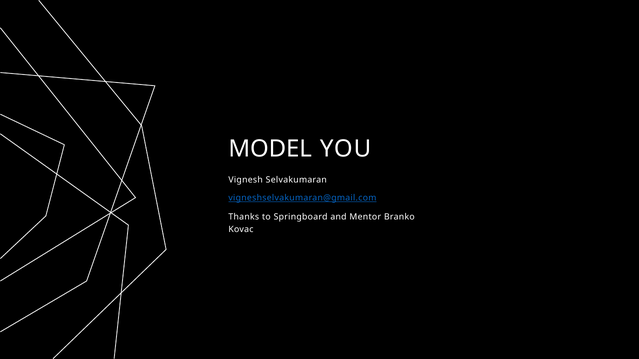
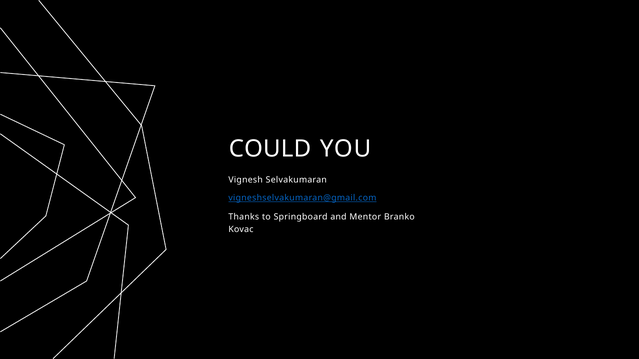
MODEL: MODEL -> COULD (270, 149)
